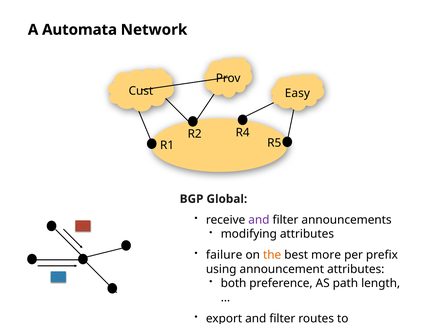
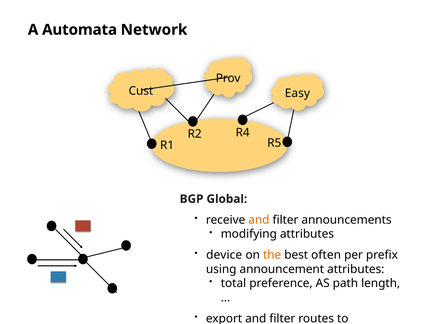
and colour: purple -> orange (259, 220)
failure: failure -> device (224, 255)
more: more -> often (326, 255)
both: both -> total (233, 283)
